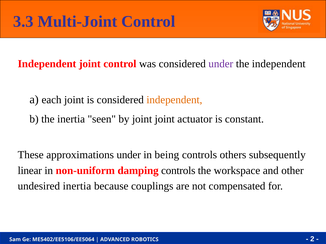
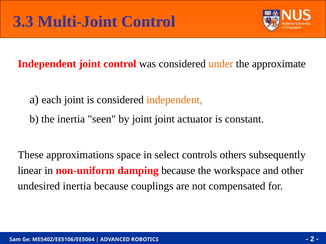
under colour: purple -> orange (221, 64)
the independent: independent -> approximate (279, 64)
approximations under: under -> space (129, 155)
being: being -> select (167, 155)
damping controls: controls -> because (178, 171)
